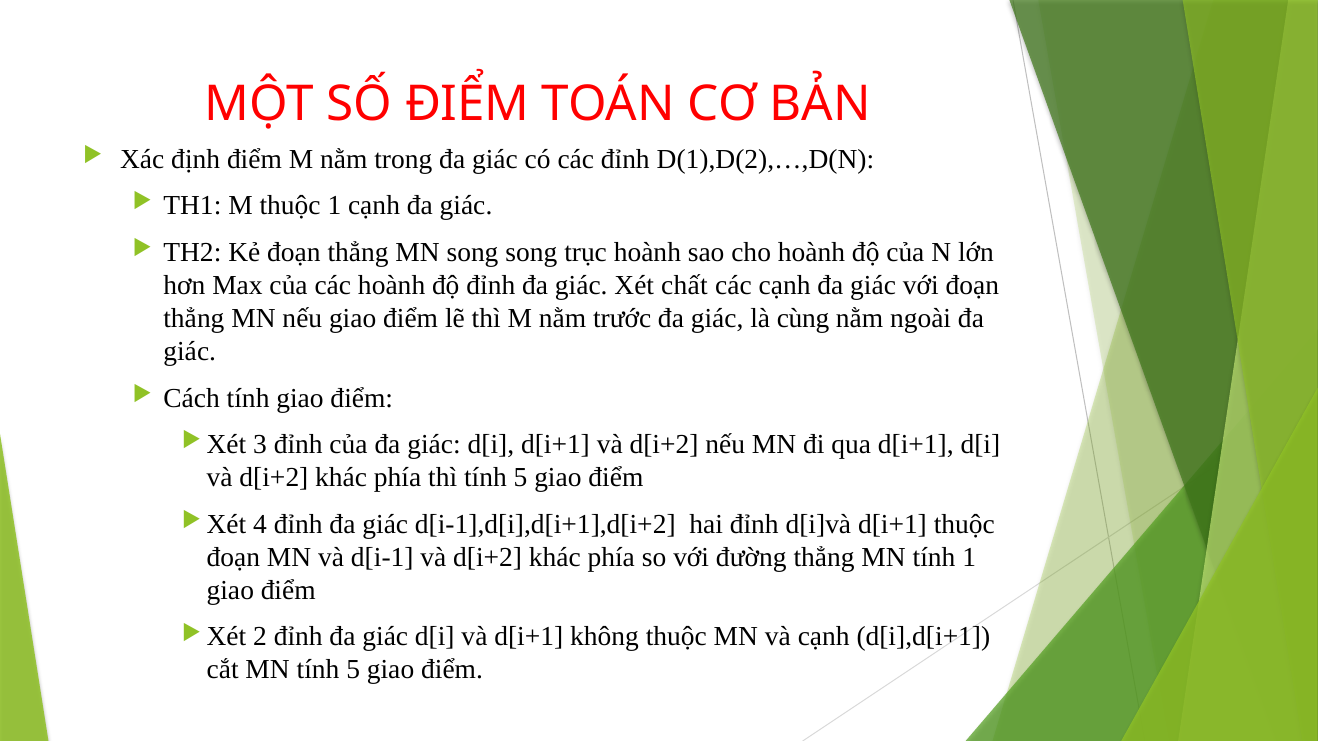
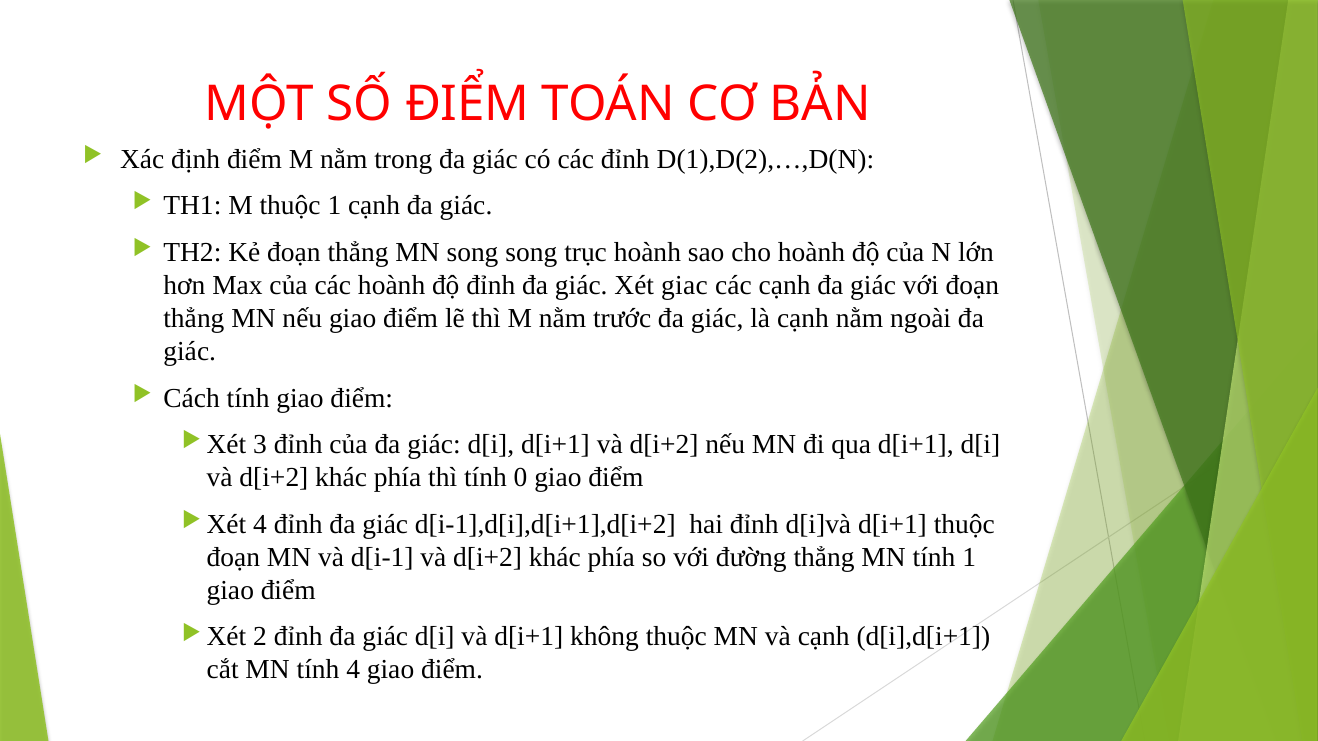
chất: chất -> giac (684, 286)
là cùng: cùng -> cạnh (803, 318)
thì tính 5: 5 -> 0 (520, 478)
MN tính 5: 5 -> 4 (353, 670)
